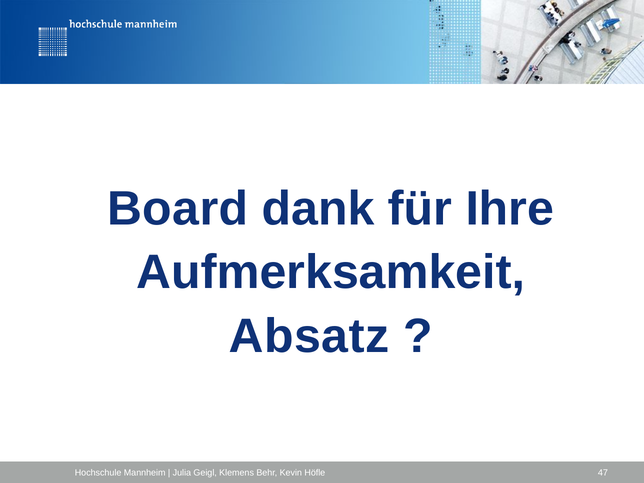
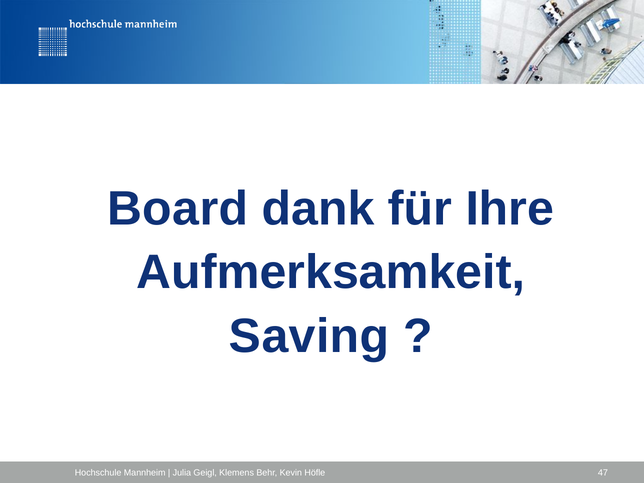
Absatz: Absatz -> Saving (309, 336)
